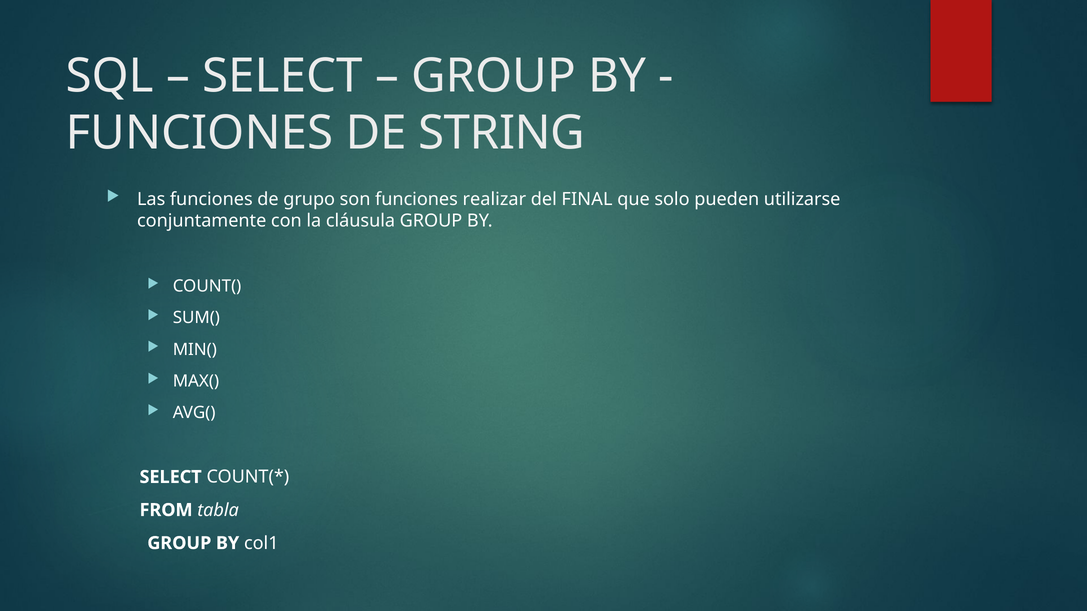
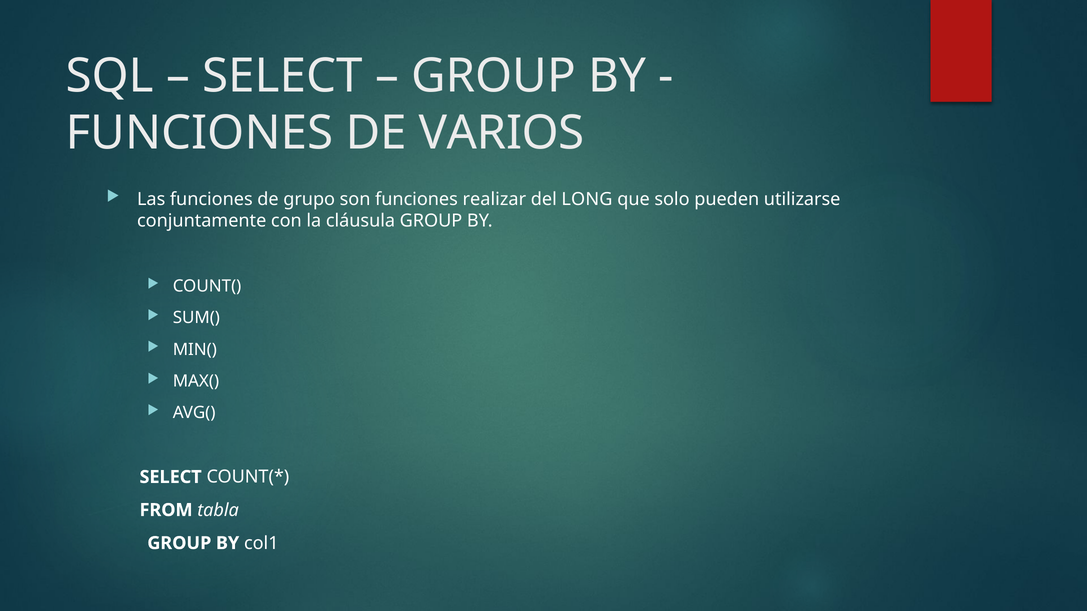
STRING: STRING -> VARIOS (502, 133)
FINAL: FINAL -> LONG (587, 199)
